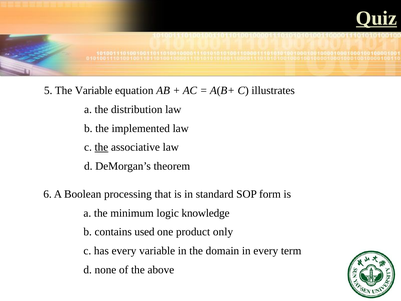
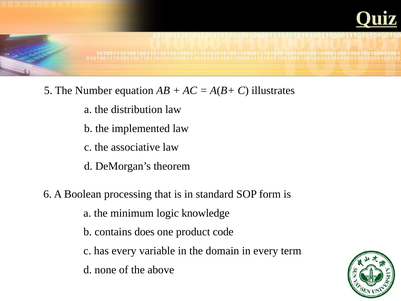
The Variable: Variable -> Number (94, 90)
the underline: present -> none (101, 147)
used: used -> does (145, 232)
only: only -> code (223, 232)
